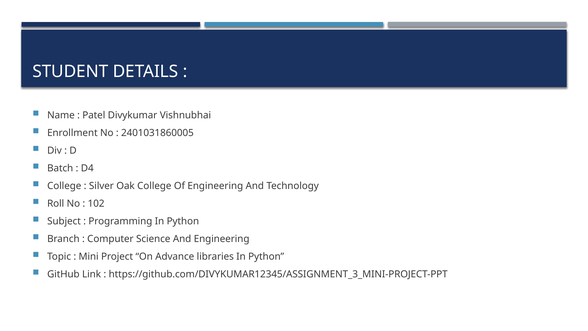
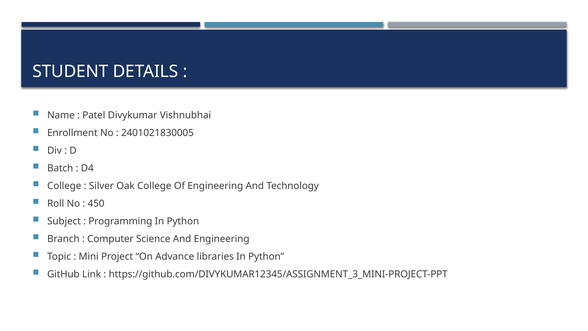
2401031860005: 2401031860005 -> 2401021830005 (157, 133)
102: 102 -> 450 (96, 203)
